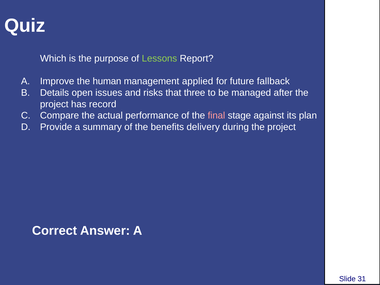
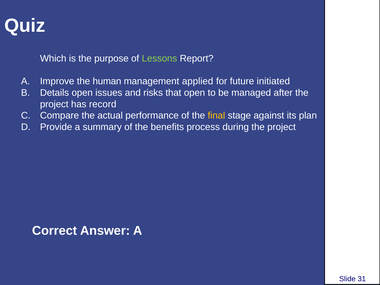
fallback: fallback -> initiated (273, 81)
that three: three -> open (195, 93)
final colour: pink -> yellow (216, 116)
delivery: delivery -> process (203, 127)
